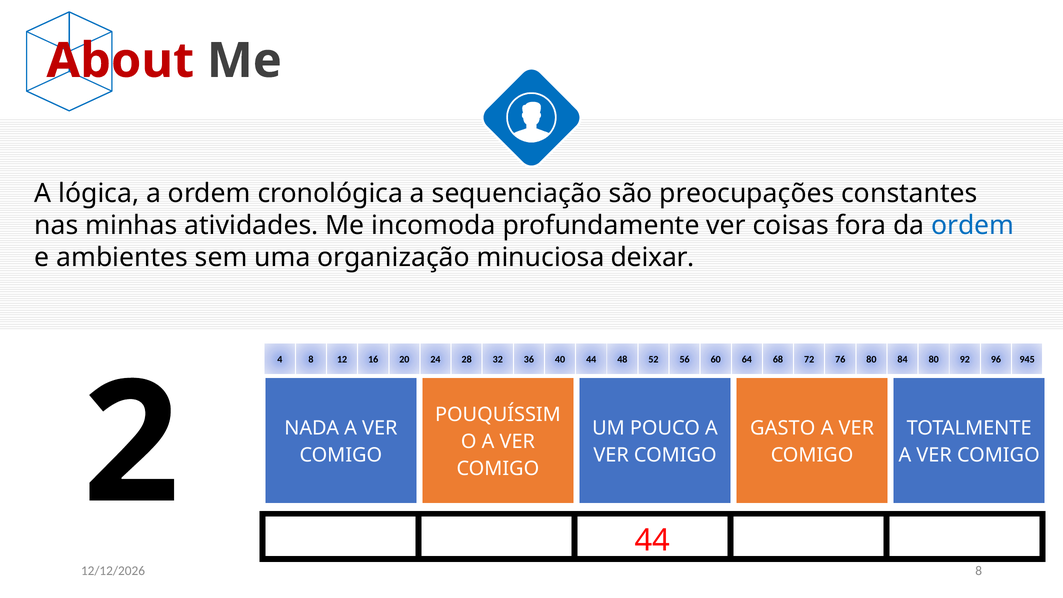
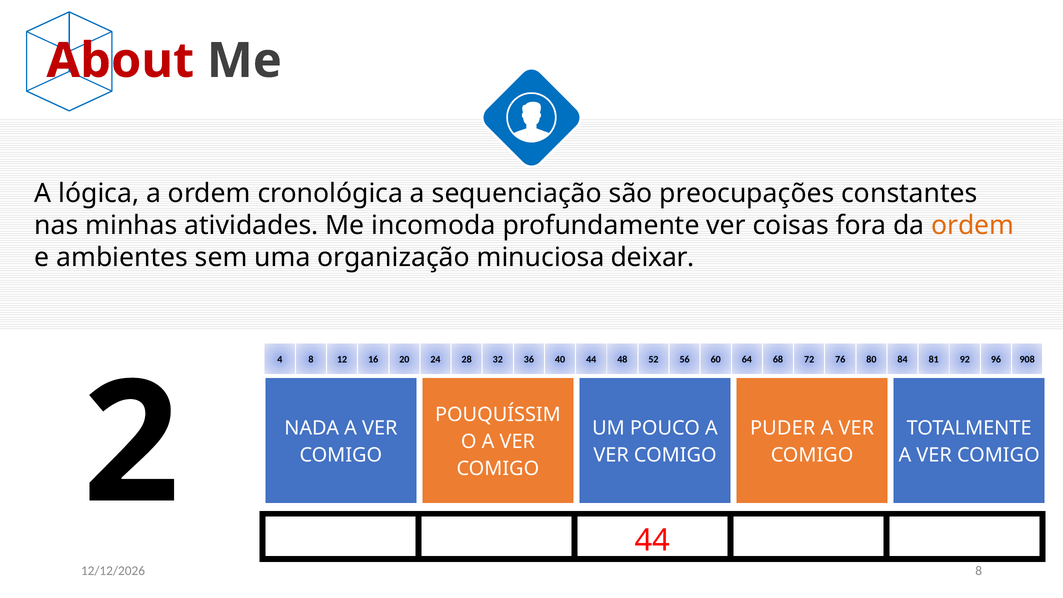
ordem colour: blue -> orange (973, 226)
84 80: 80 -> 81 (934, 359)
945: 945 -> 908 (1027, 359)
GASTO: GASTO -> PUDER (783, 428)
